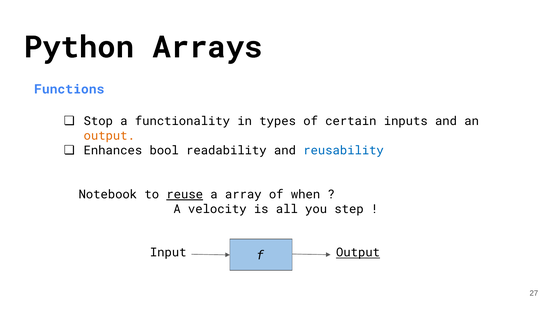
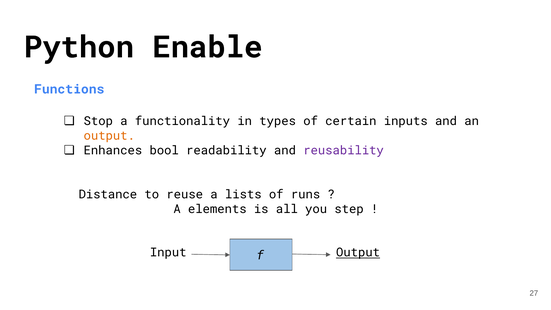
Arrays: Arrays -> Enable (207, 47)
reusability colour: blue -> purple (344, 150)
Notebook: Notebook -> Distance (108, 195)
reuse underline: present -> none (185, 195)
array: array -> lists (243, 195)
when: when -> runs (306, 195)
velocity: velocity -> elements (217, 209)
